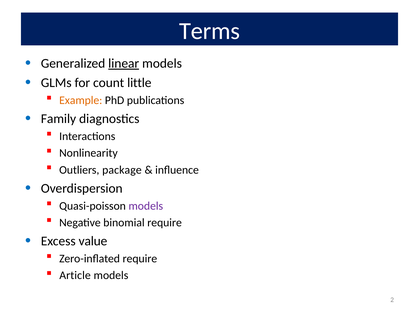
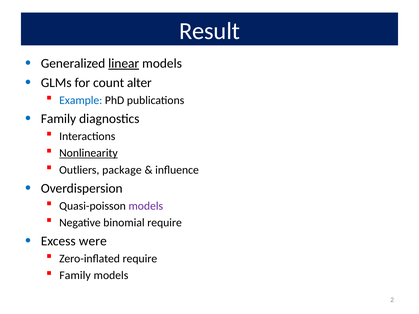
Terms: Terms -> Result (210, 31)
little: little -> alter (139, 83)
Example colour: orange -> blue (81, 100)
Nonlinearity underline: none -> present (88, 153)
value: value -> were (93, 241)
Article: Article -> Family (75, 276)
